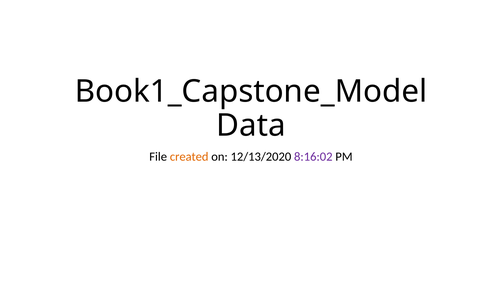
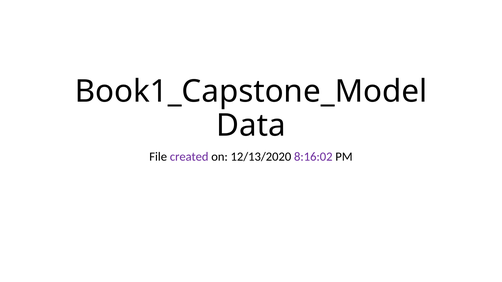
created colour: orange -> purple (189, 157)
